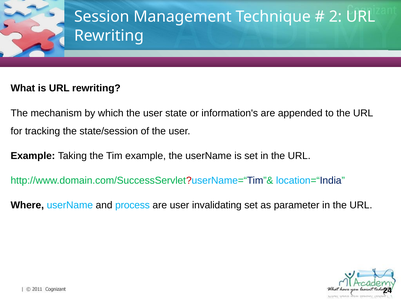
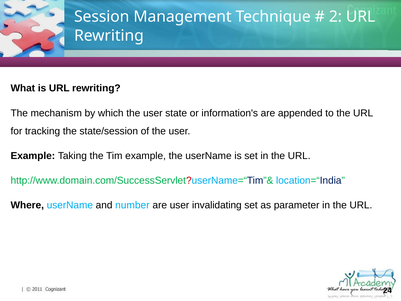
process: process -> number (132, 205)
